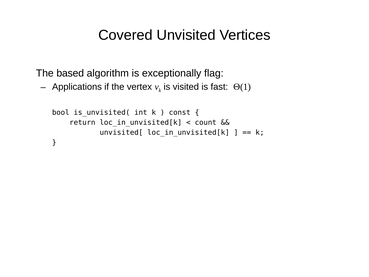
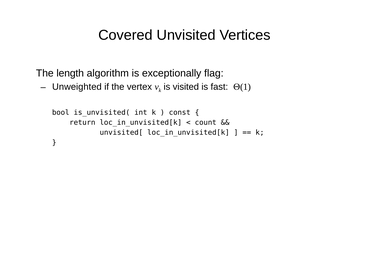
based: based -> length (70, 73)
Applications: Applications -> Unweighted (77, 87)
